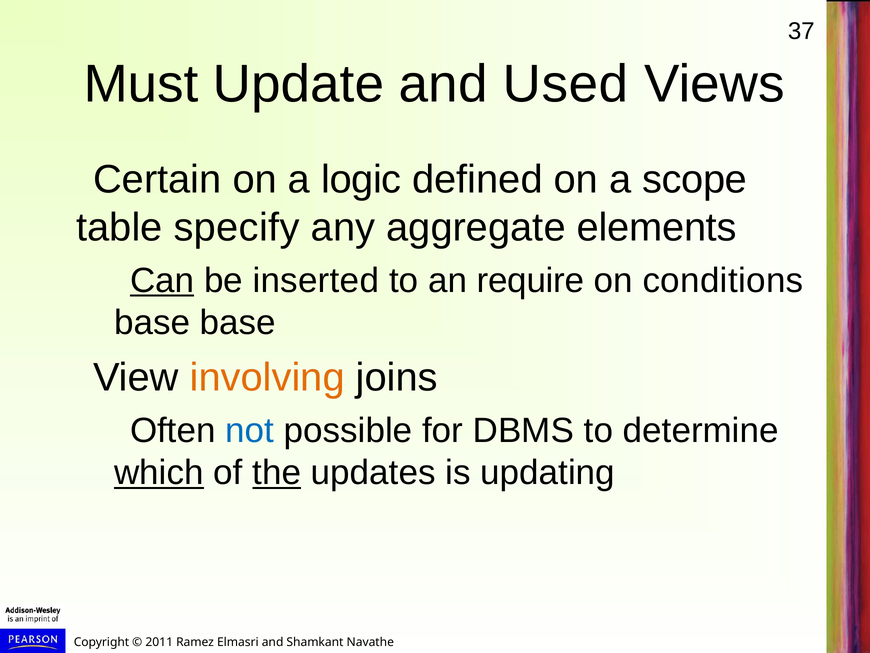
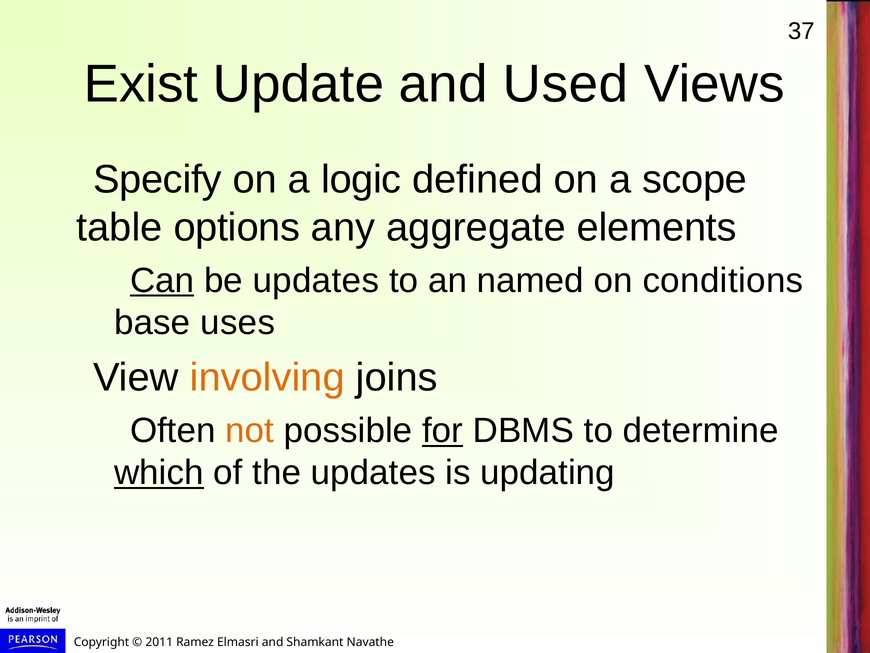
Must: Must -> Exist (141, 84)
Certain: Certain -> Specify (157, 179)
specify: specify -> options (237, 227)
be inserted: inserted -> updates (316, 280)
require: require -> named (530, 280)
base base: base -> uses (238, 322)
not colour: blue -> orange (250, 430)
for underline: none -> present (443, 430)
the underline: present -> none (277, 472)
